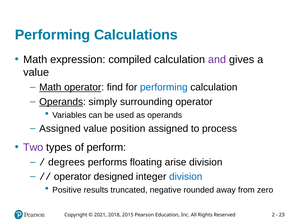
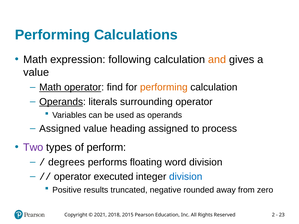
compiled: compiled -> following (130, 60)
and colour: purple -> orange (217, 60)
performing colour: blue -> orange (164, 87)
simply: simply -> literals (103, 102)
position: position -> heading (128, 129)
arise: arise -> word (176, 162)
designed: designed -> executed (114, 177)
